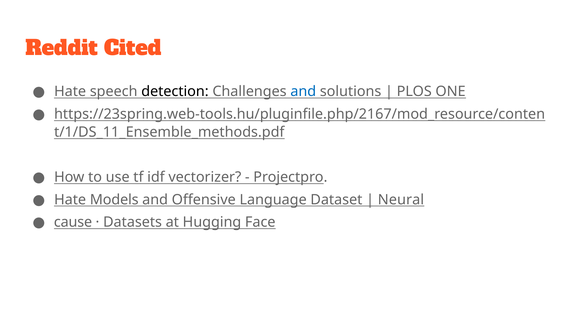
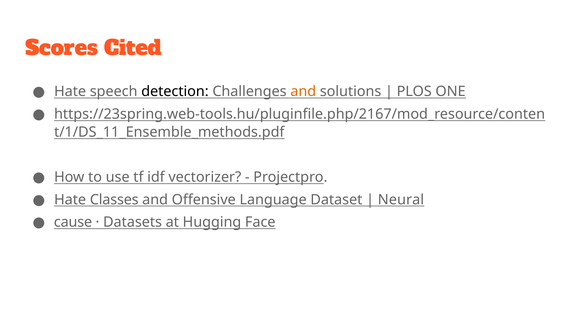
Reddit: Reddit -> Scores (62, 48)
and colour: blue -> orange (303, 92)
Models: Models -> Classes (114, 200)
